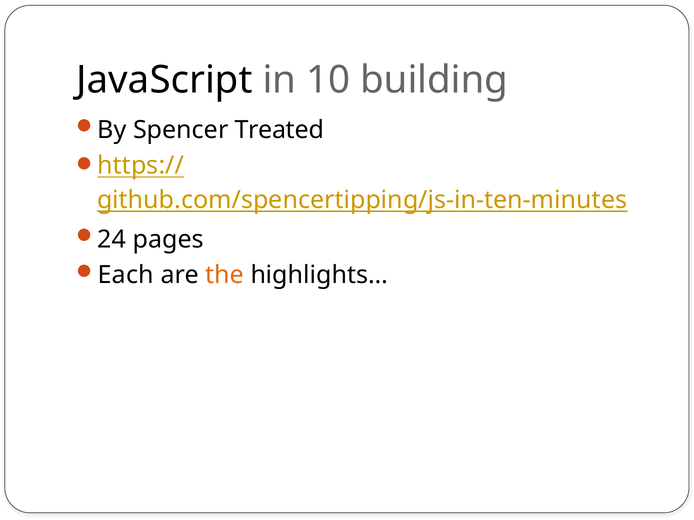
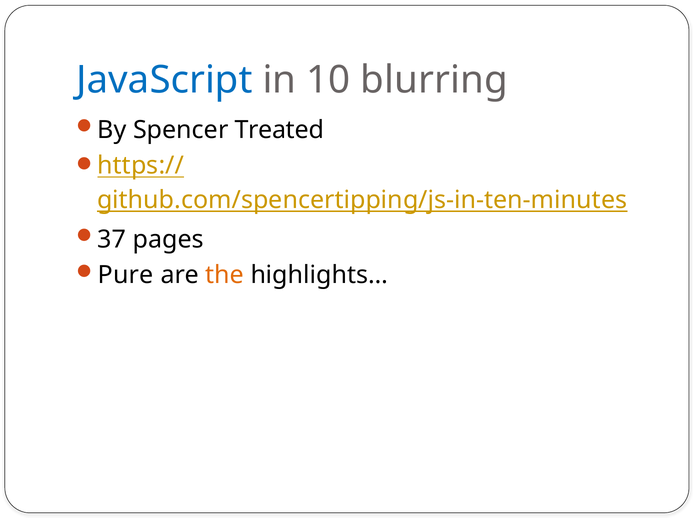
JavaScript colour: black -> blue (164, 80)
building: building -> blurring (434, 80)
24: 24 -> 37 (112, 240)
Each: Each -> Pure (126, 275)
